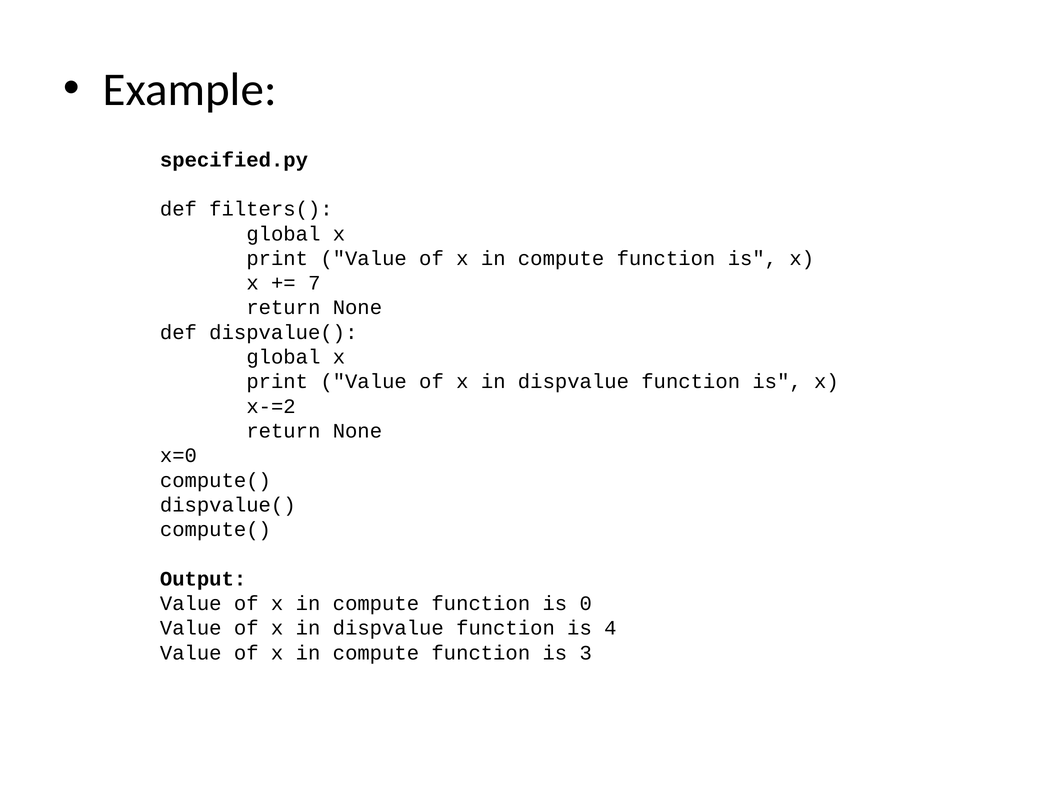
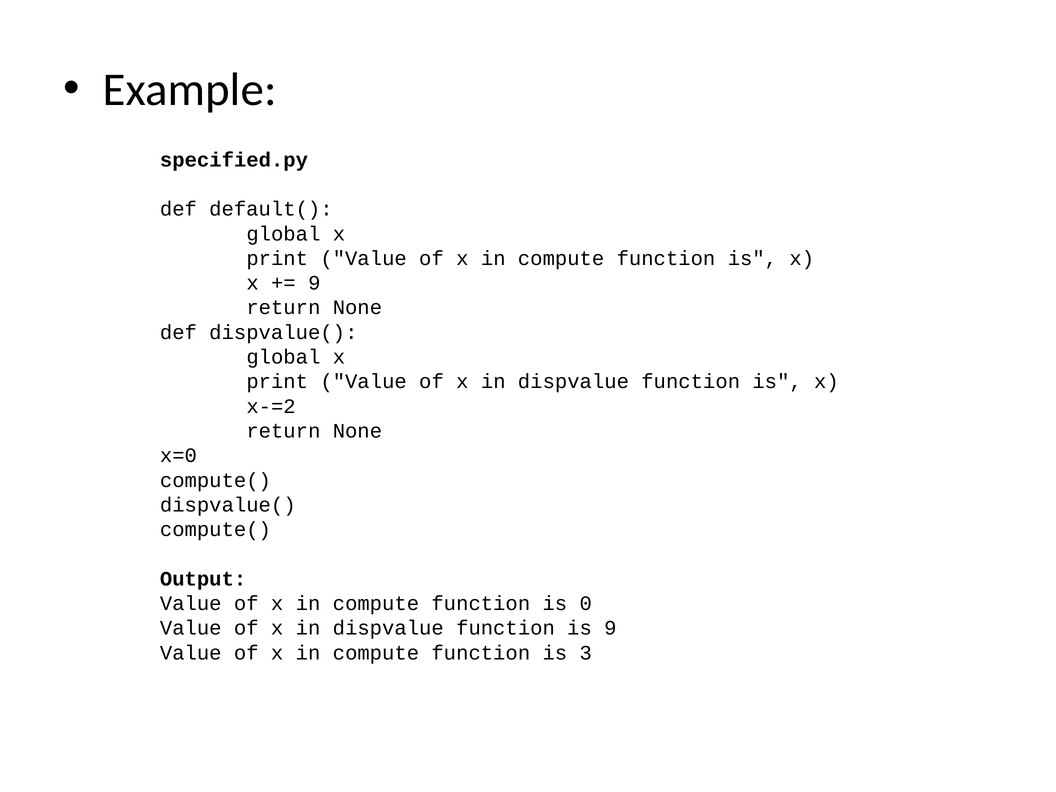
filters(: filters( -> default( (271, 209)
7: 7 -> 9 (314, 283)
is 4: 4 -> 9 (610, 628)
